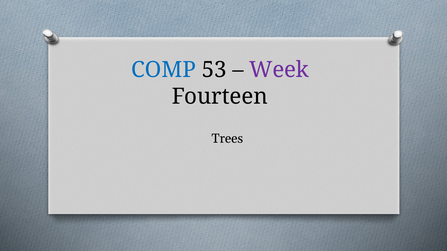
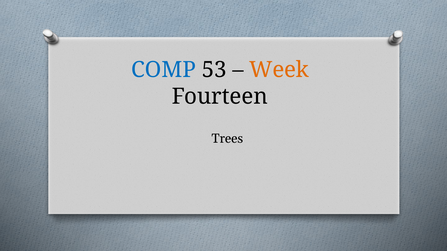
Week colour: purple -> orange (279, 70)
